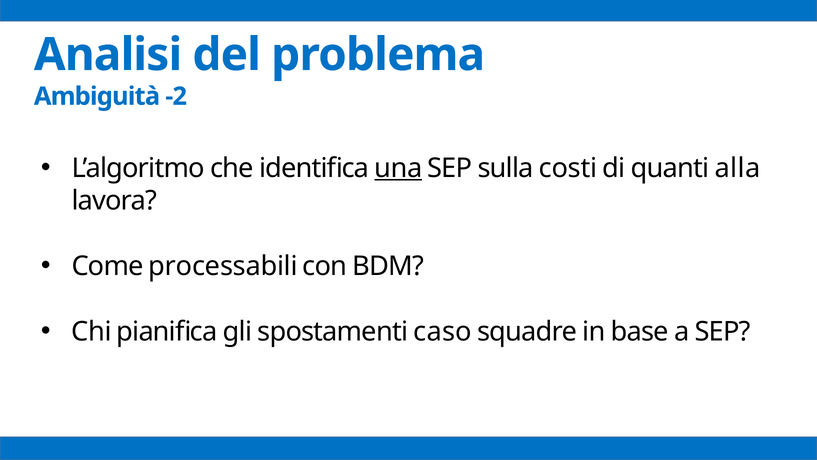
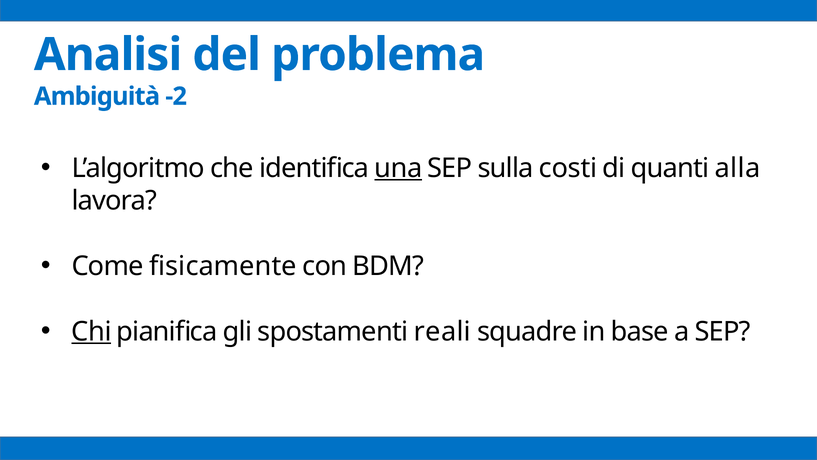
processabili: processabili -> fisicamente (223, 266)
Chi underline: none -> present (91, 331)
caso: caso -> reali (442, 331)
